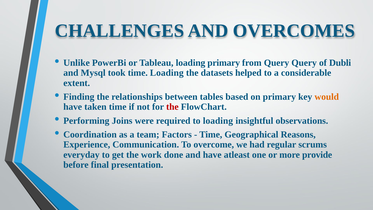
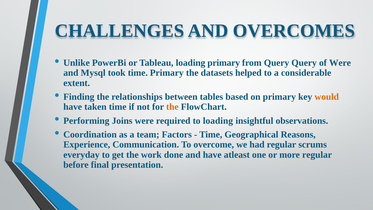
of Dubli: Dubli -> Were (340, 63)
time Loading: Loading -> Primary (167, 73)
the colour: red -> orange (172, 107)
more provide: provide -> regular (317, 155)
